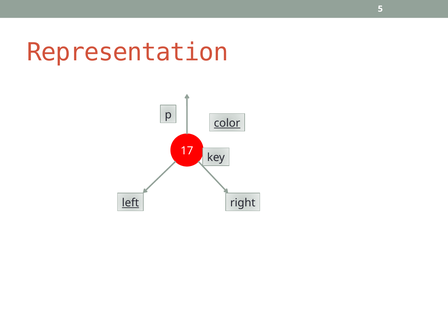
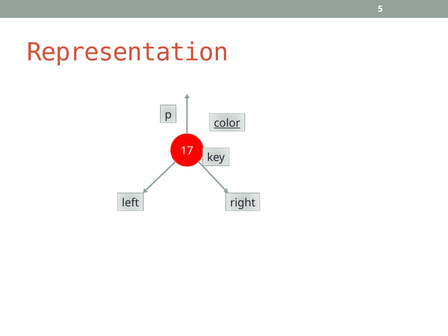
left underline: present -> none (130, 203)
